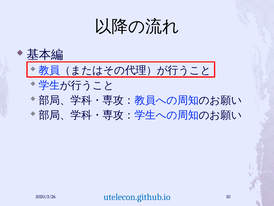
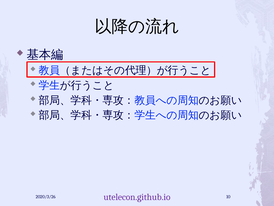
utelecon.github.io colour: blue -> purple (137, 197)
